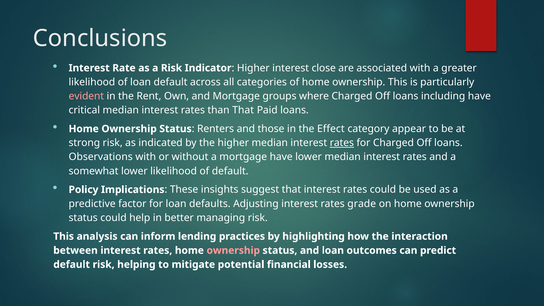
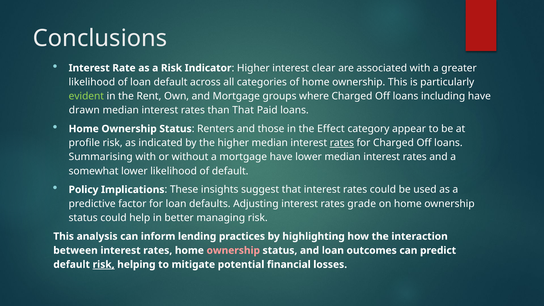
close: close -> clear (324, 68)
evident colour: pink -> light green (86, 96)
critical: critical -> drawn (84, 110)
strong: strong -> profile (84, 143)
Observations: Observations -> Summarising (101, 157)
risk underline: none -> present (104, 265)
